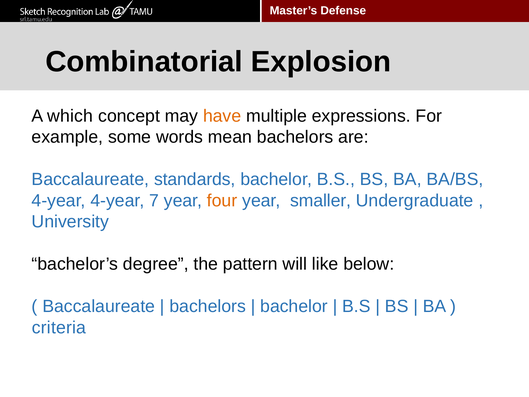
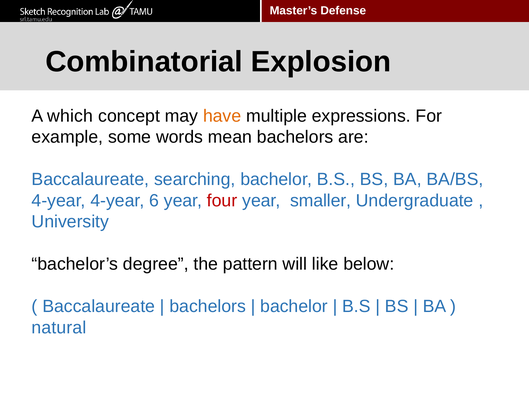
standards: standards -> searching (195, 179)
7: 7 -> 6 (154, 200)
four colour: orange -> red (222, 200)
criteria: criteria -> natural (59, 327)
